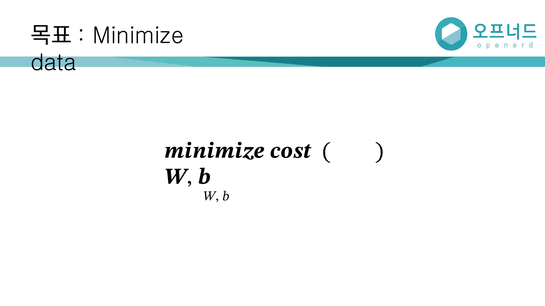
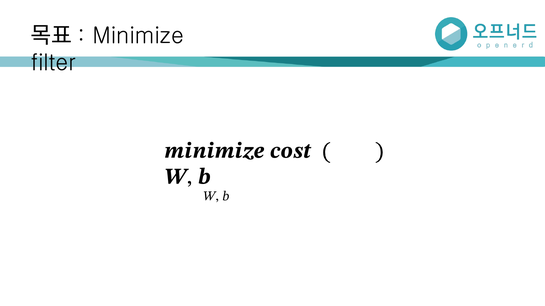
data: data -> filter (53, 63)
